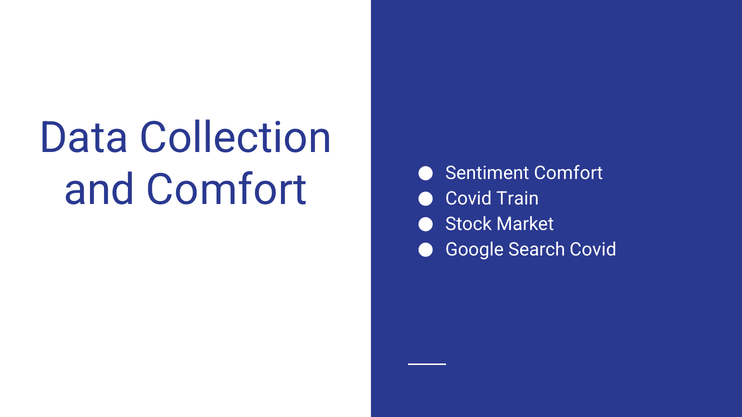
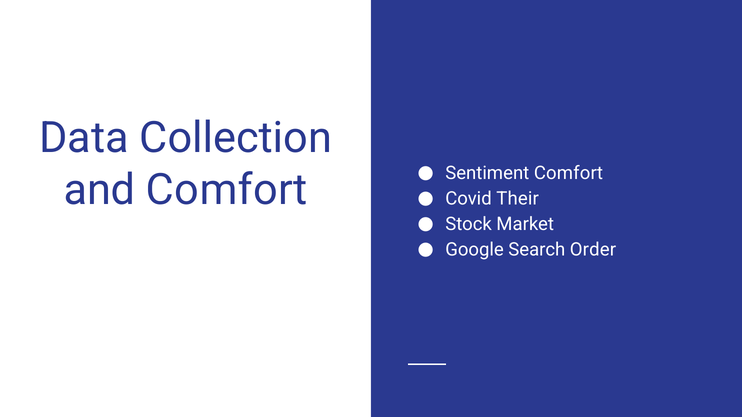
Train: Train -> Their (518, 199)
Search Covid: Covid -> Order (593, 250)
